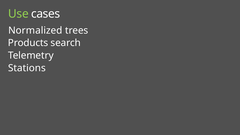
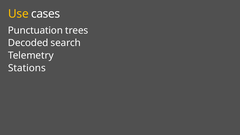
Use colour: light green -> yellow (18, 14)
Normalized: Normalized -> Punctuation (35, 30)
Products: Products -> Decoded (28, 43)
